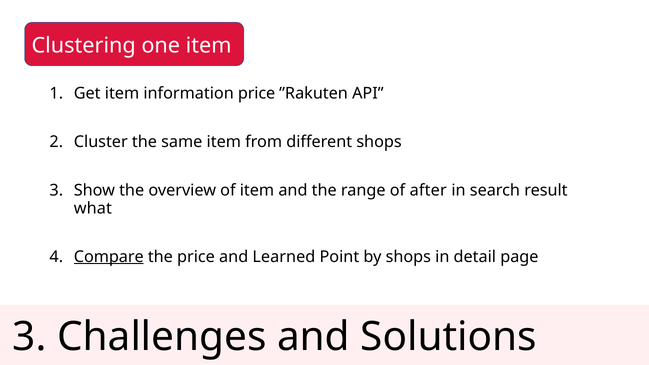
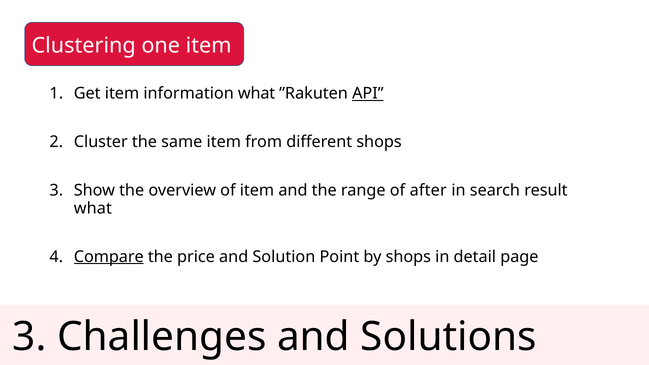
information price: price -> what (257, 94)
API underline: none -> present (368, 94)
Learned: Learned -> Solution (284, 257)
